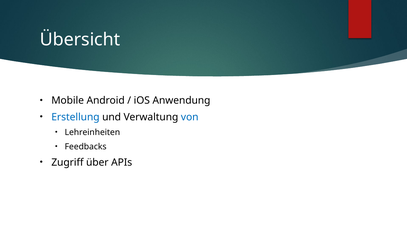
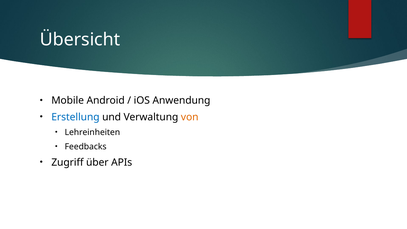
von colour: blue -> orange (190, 117)
